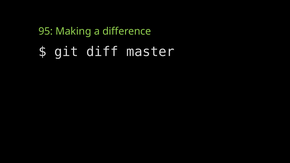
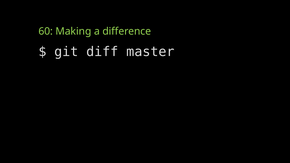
95: 95 -> 60 (46, 31)
